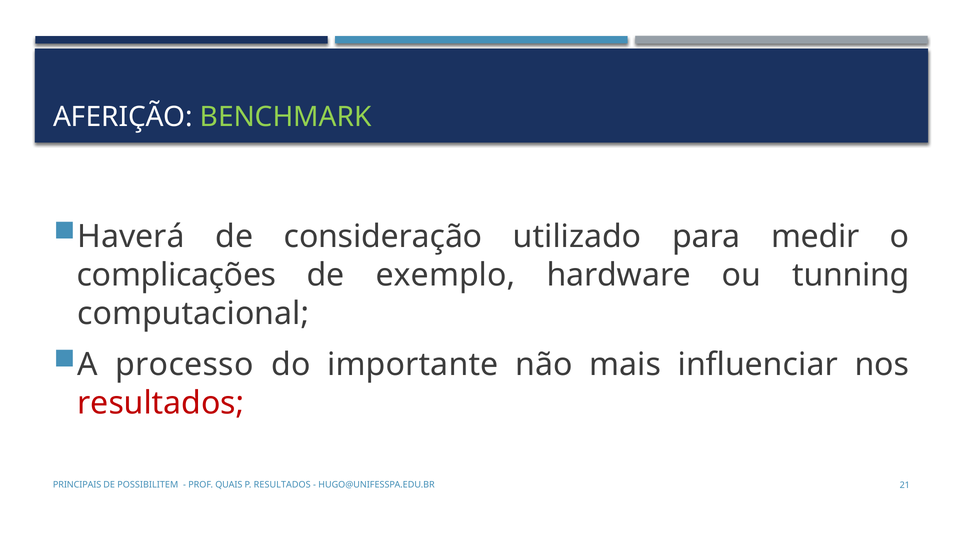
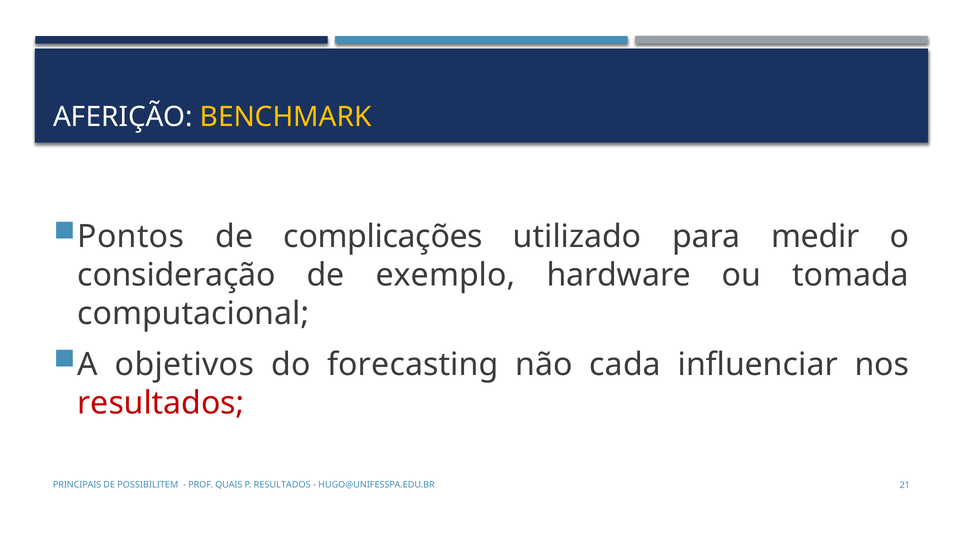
BENCHMARK colour: light green -> yellow (286, 117)
Haverá: Haverá -> Pontos (131, 236)
consideração: consideração -> complicações (383, 236)
complicações: complicações -> consideração (177, 275)
tunning: tunning -> tomada (851, 275)
processo: processo -> objetivos (184, 365)
importante: importante -> forecasting (413, 365)
mais: mais -> cada (625, 365)
